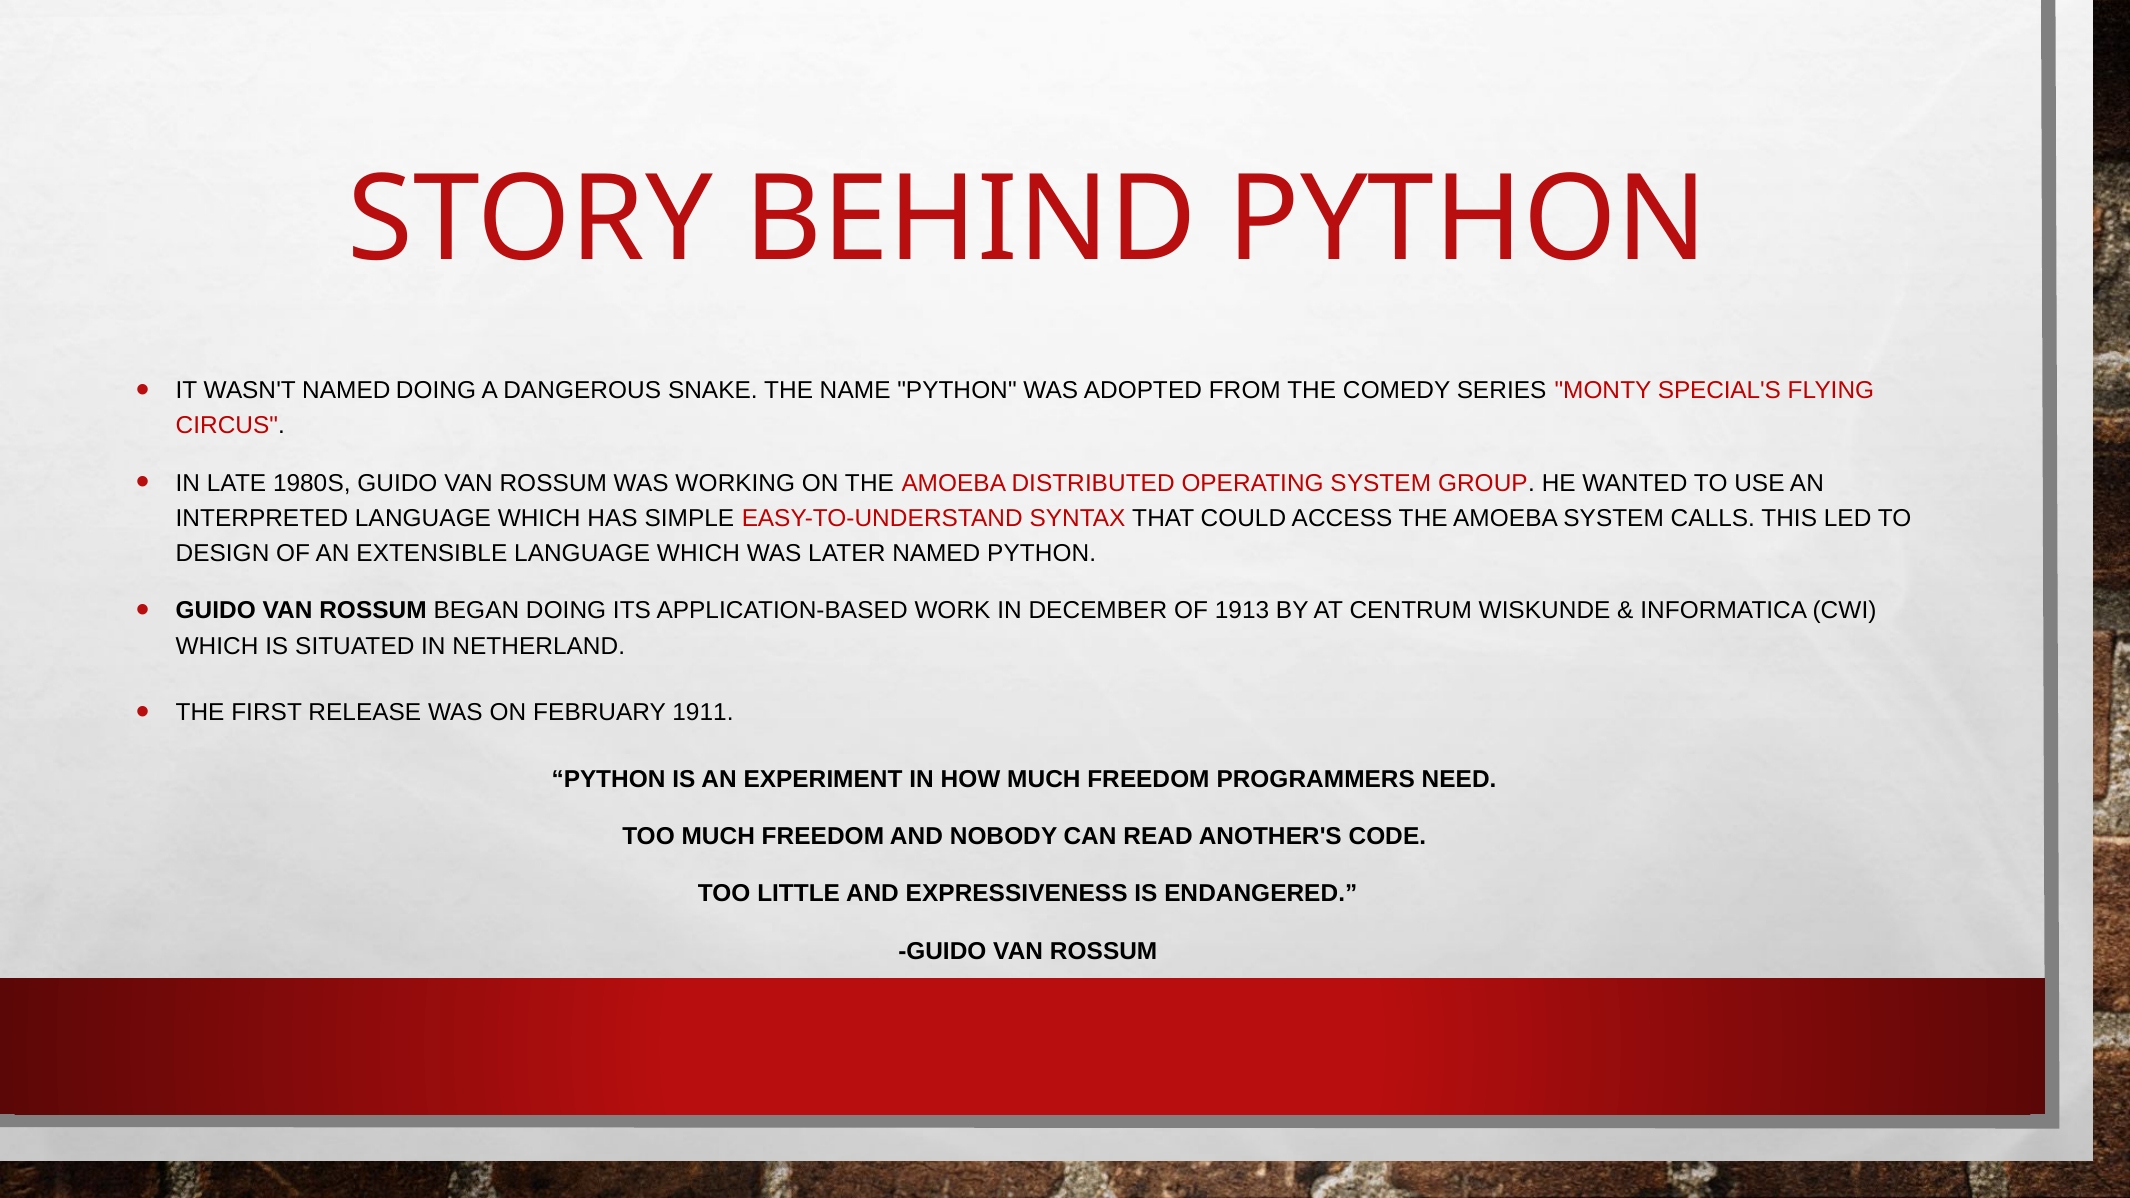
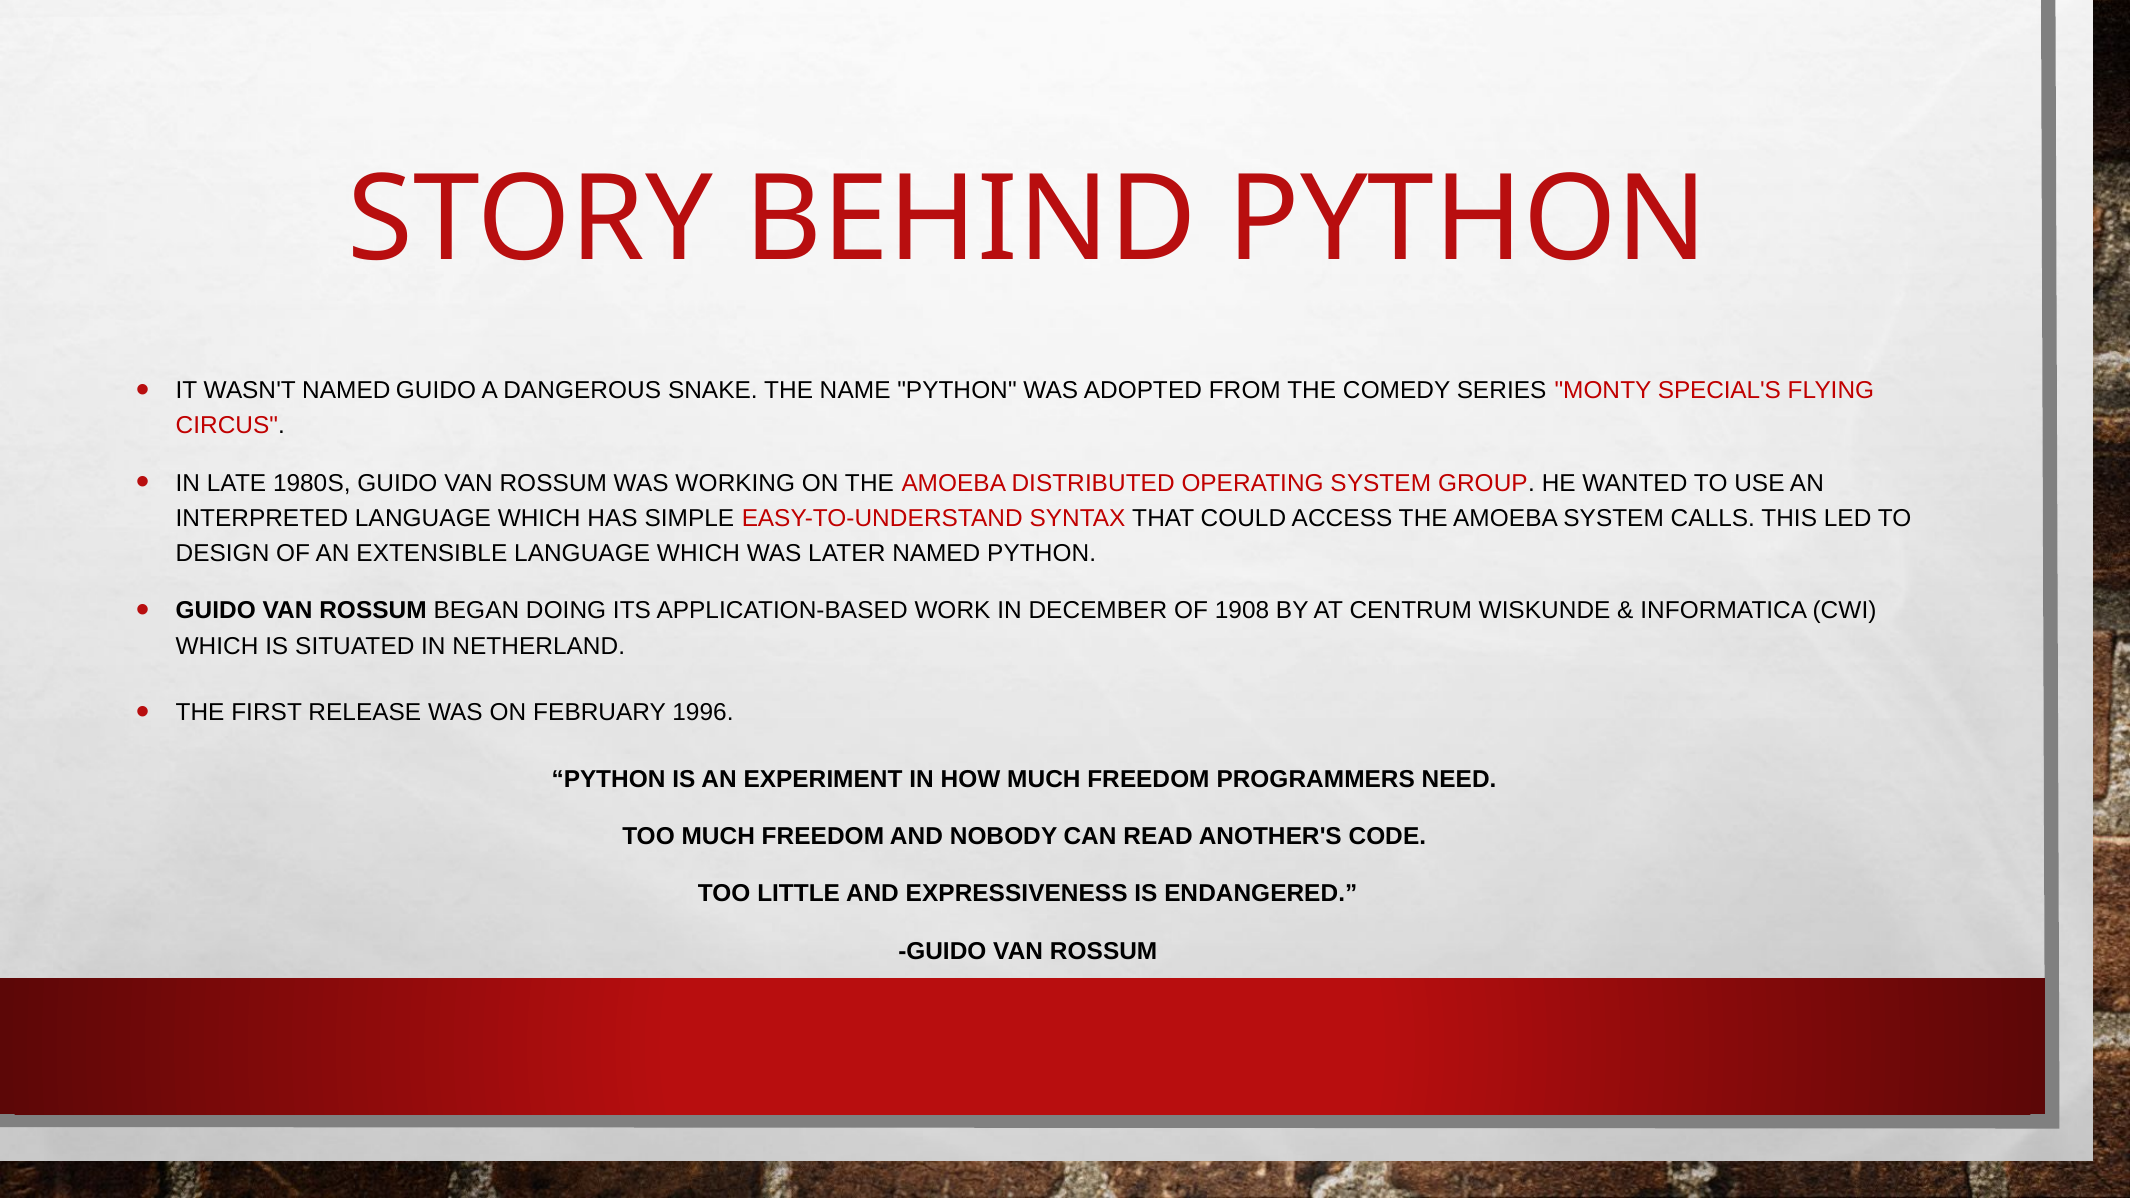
NAMED DOING: DOING -> GUIDO (436, 391)
1913: 1913 -> 1908 (1242, 611)
1911: 1911 -> 1996 (703, 713)
